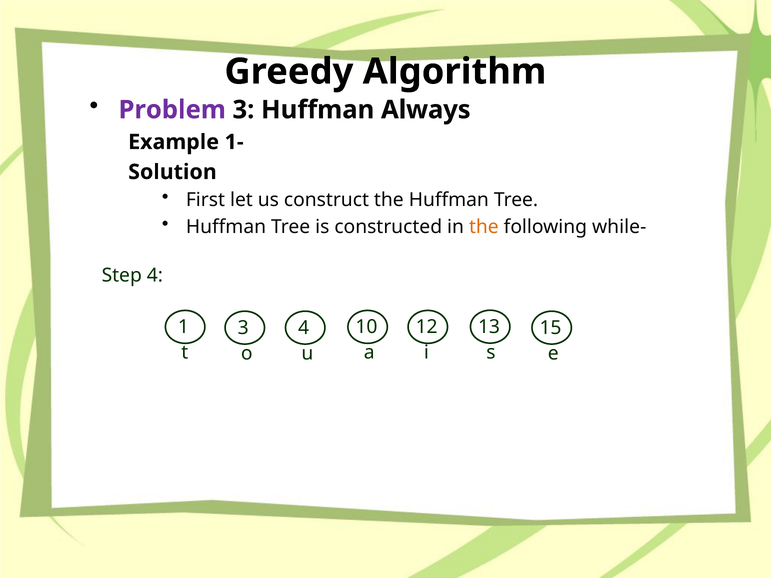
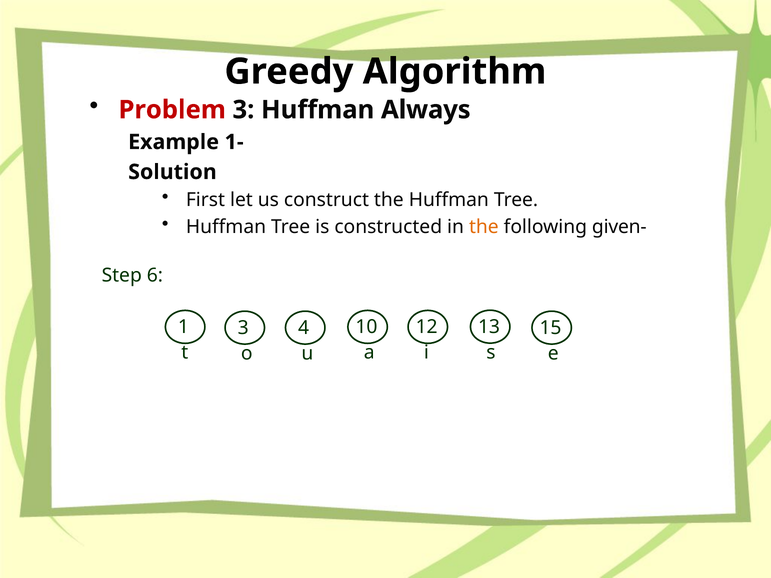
Problem colour: purple -> red (172, 110)
while-: while- -> given- (619, 227)
Step 4: 4 -> 6 (155, 275)
